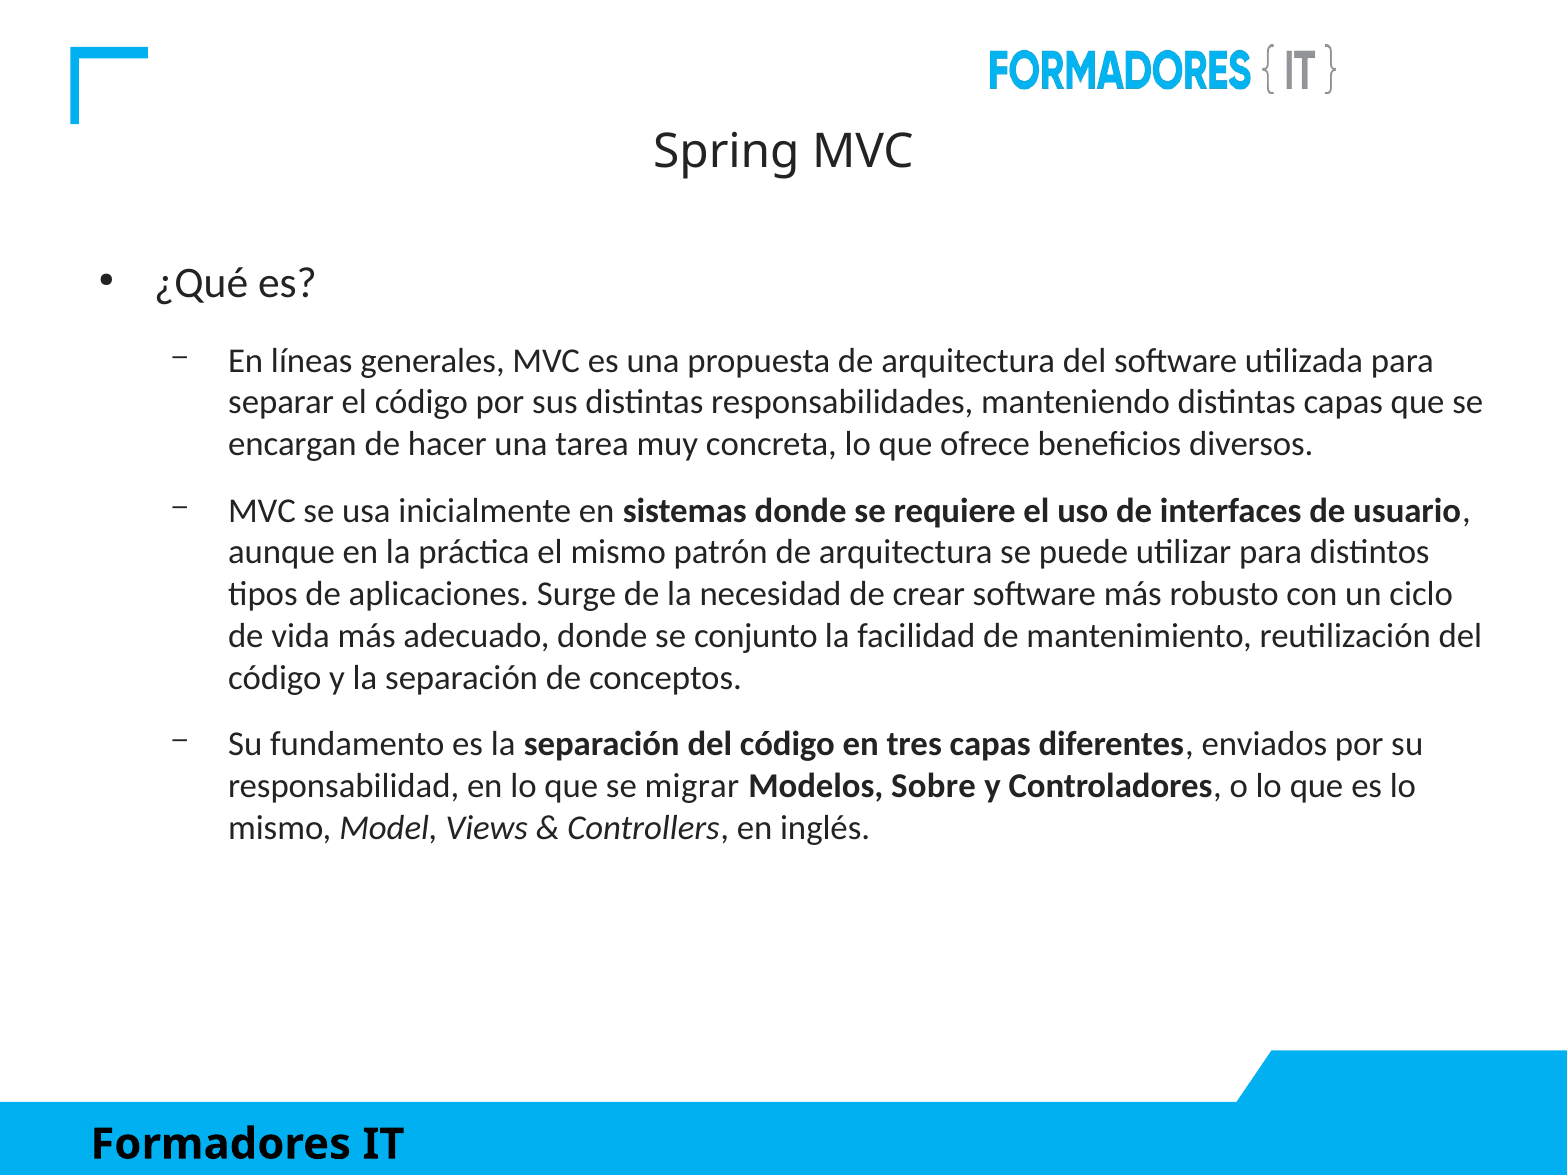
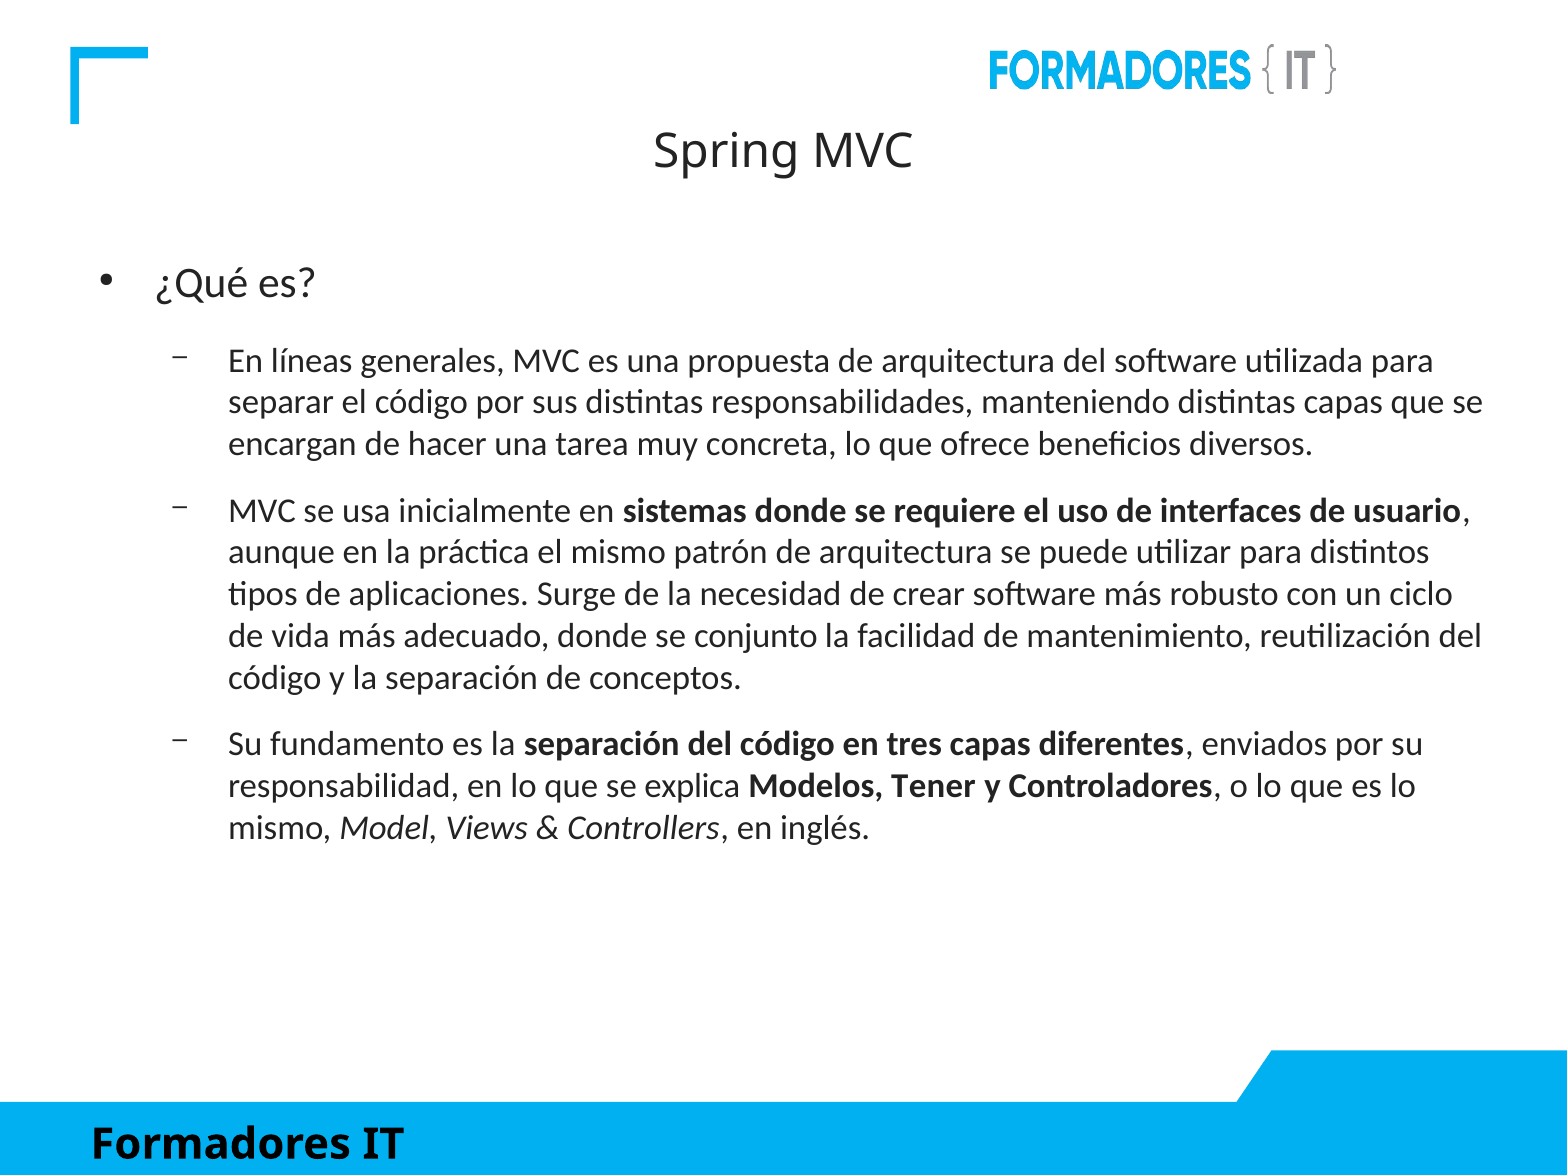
migrar: migrar -> explica (692, 786)
Sobre: Sobre -> Tener (933, 786)
